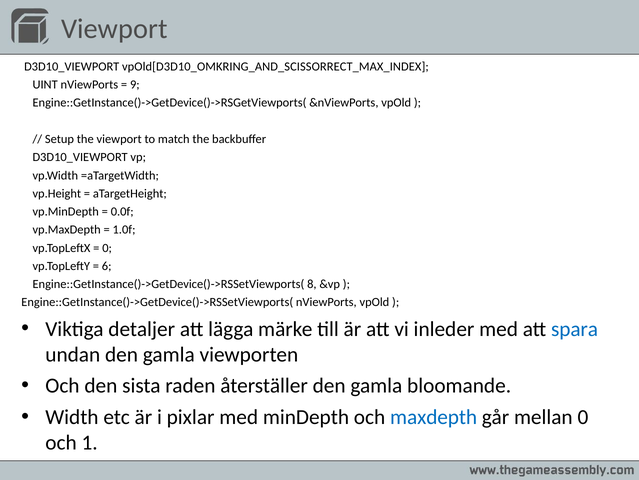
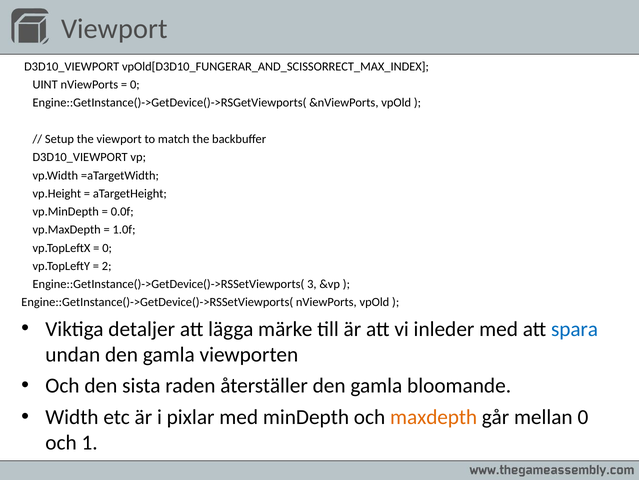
vpOld[D3D10_OMKRING_AND_SCISSORRECT_MAX_INDEX: vpOld[D3D10_OMKRING_AND_SCISSORRECT_MAX_INDEX -> vpOld[D3D10_FUNGERAR_AND_SCISSORRECT_MAX_INDEX (275, 66)
9: 9 -> 0 (135, 85)
6: 6 -> 2 (107, 266)
8: 8 -> 3 (312, 284)
maxdepth colour: blue -> orange (434, 417)
